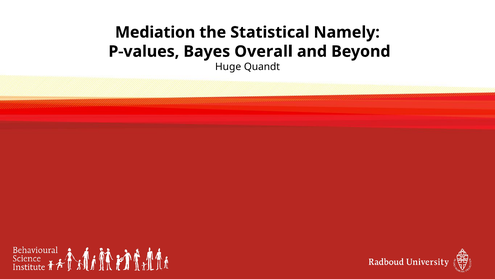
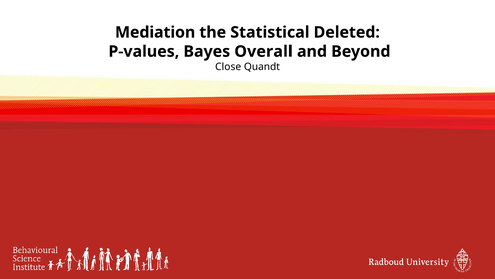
Namely: Namely -> Deleted (347, 32)
Huge: Huge -> Close (228, 67)
